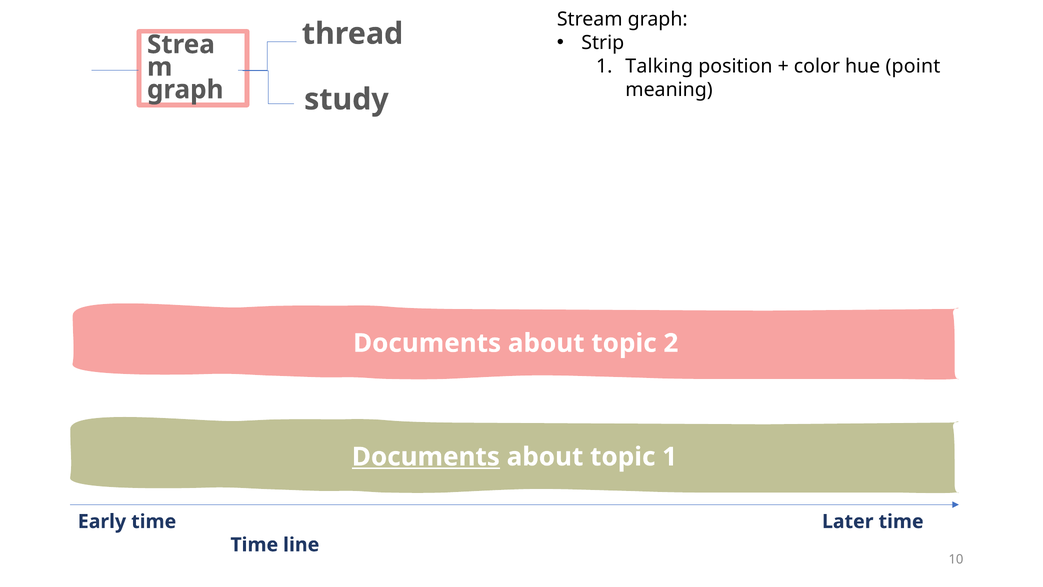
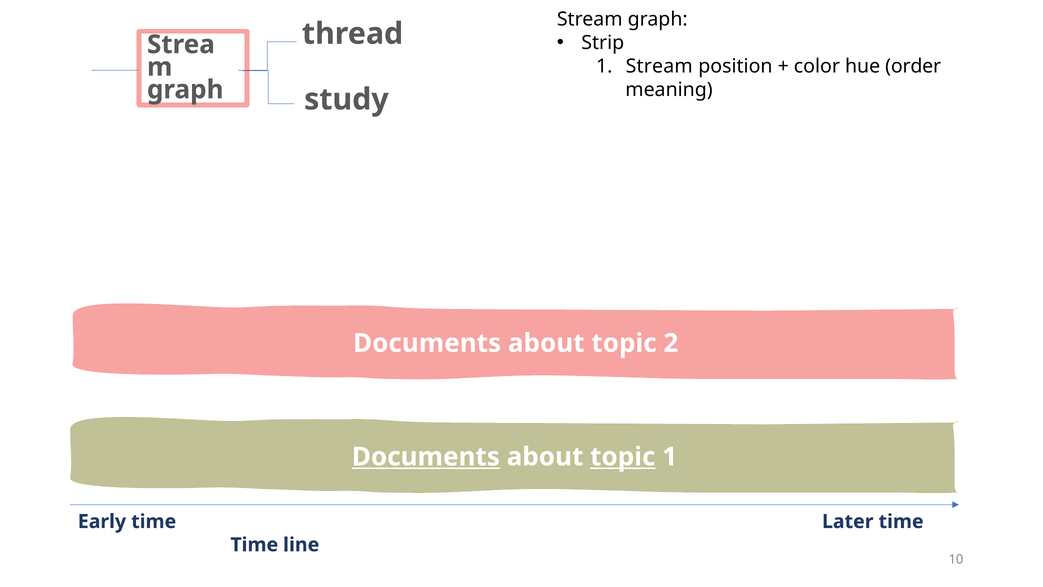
1 Talking: Talking -> Stream (659, 66)
point: point -> order (913, 66)
topic underline: none -> present (623, 457)
